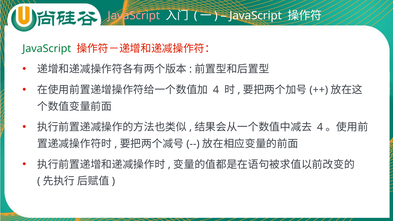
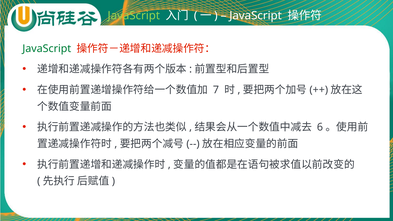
JavaScript colour: pink -> light green (134, 16)
4: 4 -> 7 (216, 90)
4: 4 -> 6 (320, 127)
